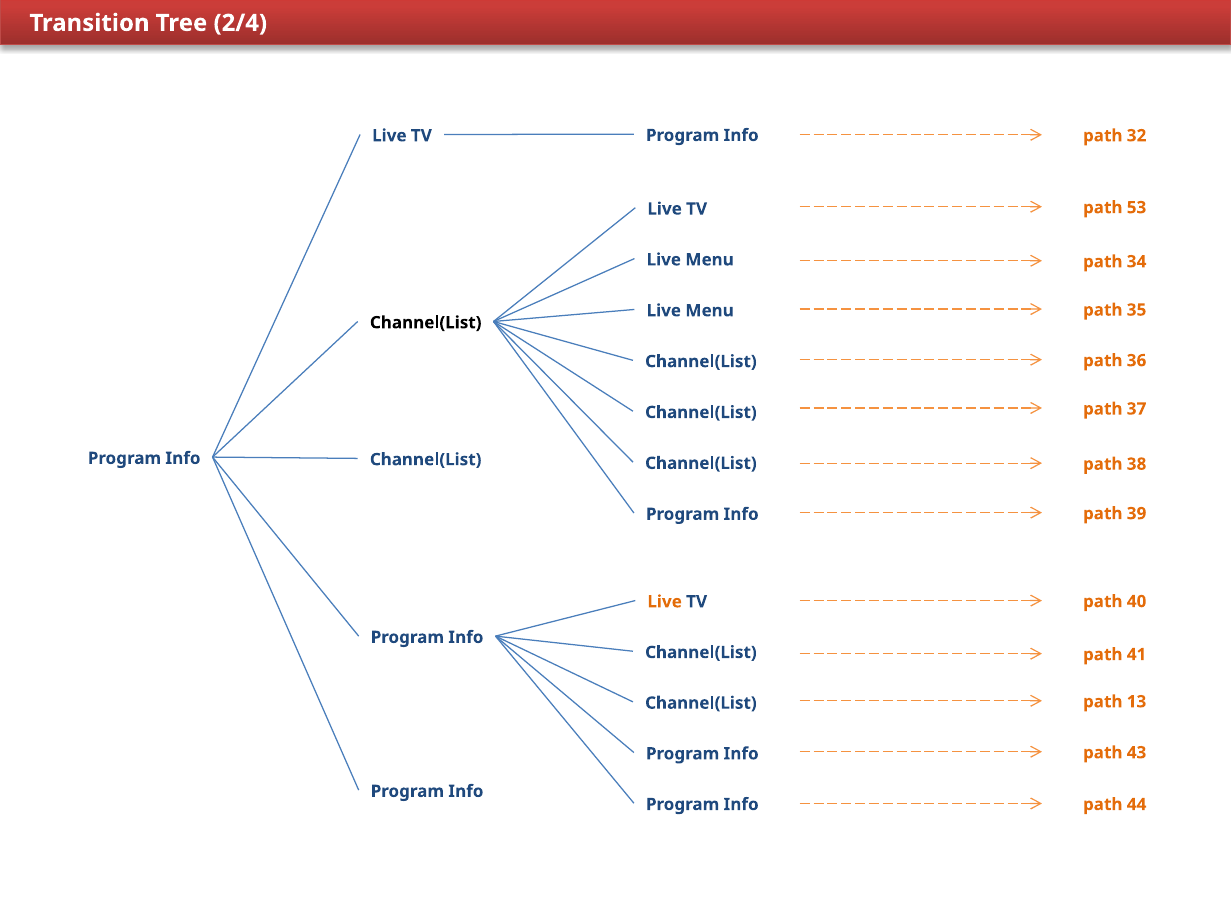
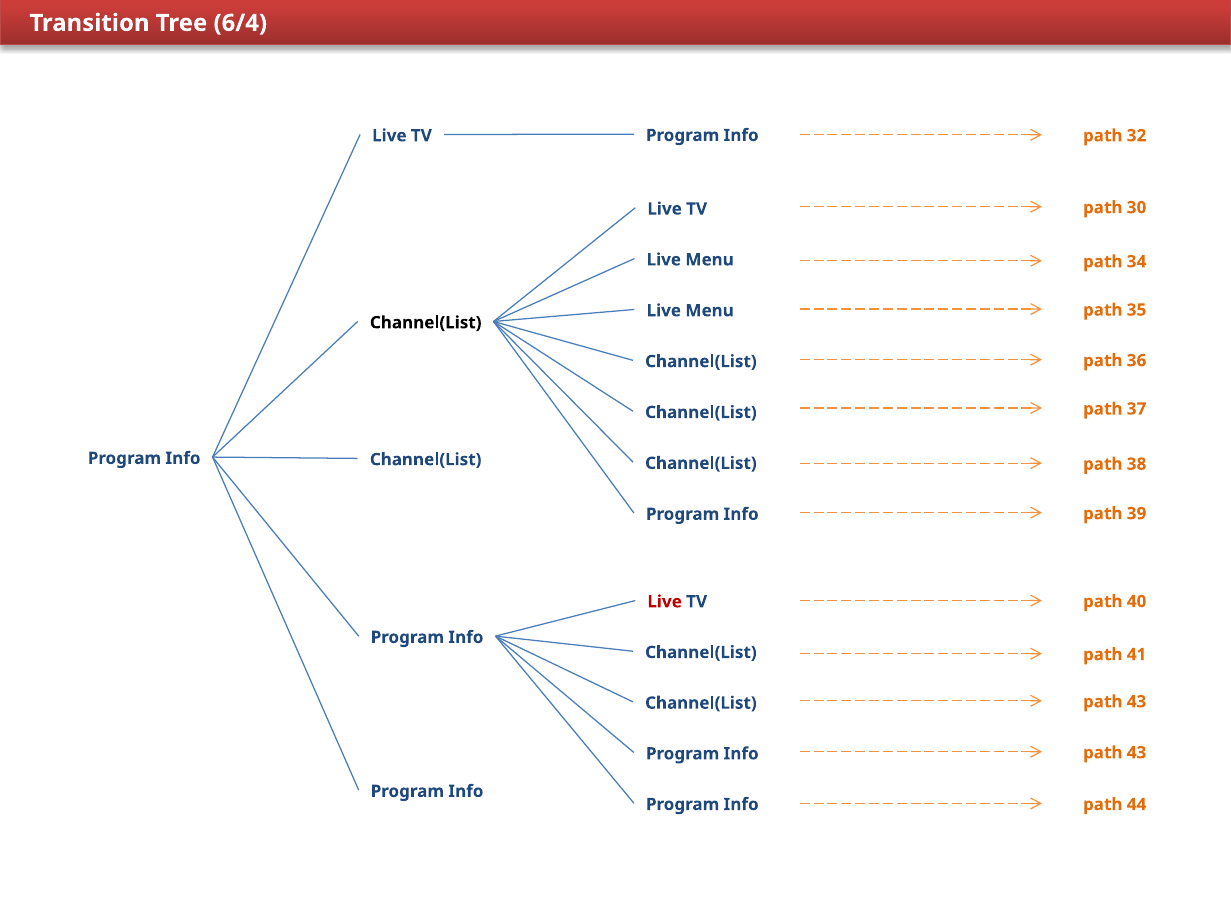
2/4: 2/4 -> 6/4 (240, 23)
53: 53 -> 30 (1137, 208)
Live colour: orange -> red (665, 602)
13: 13 -> 43 (1137, 702)
